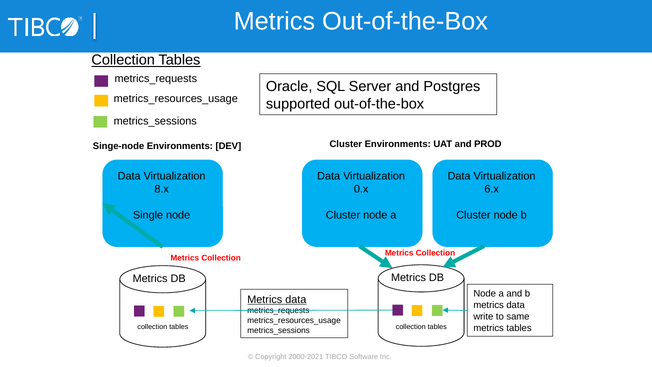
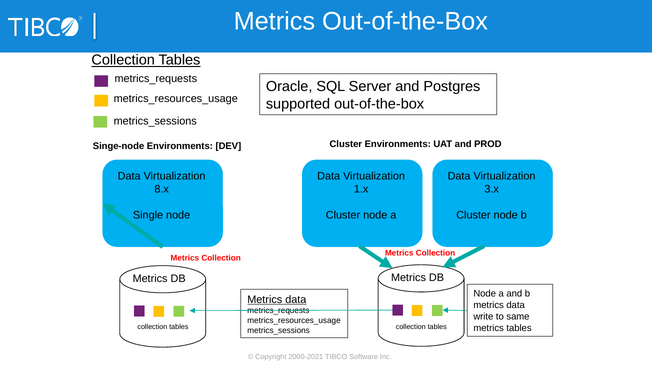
0.x: 0.x -> 1.x (361, 189)
6.x: 6.x -> 3.x (492, 189)
